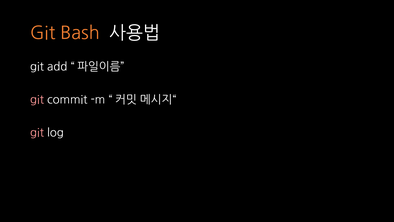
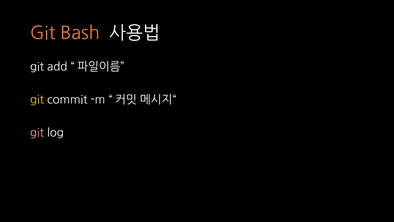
git colour: pink -> yellow (37, 100)
